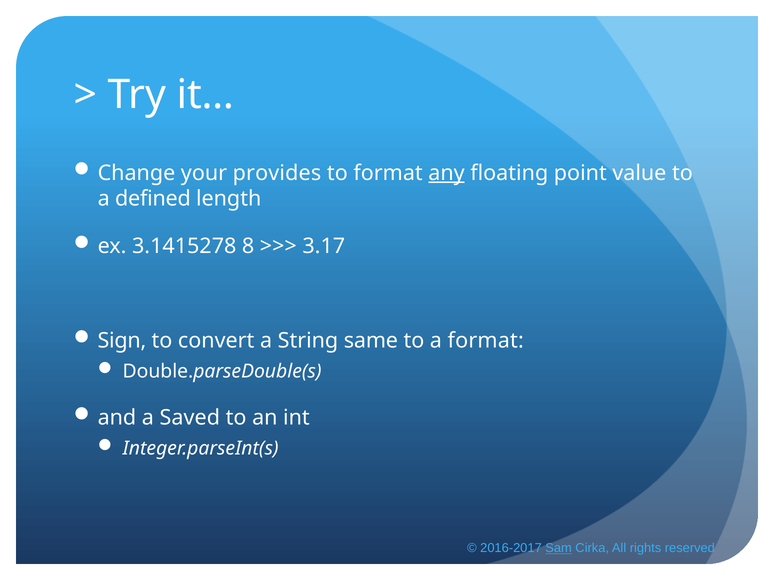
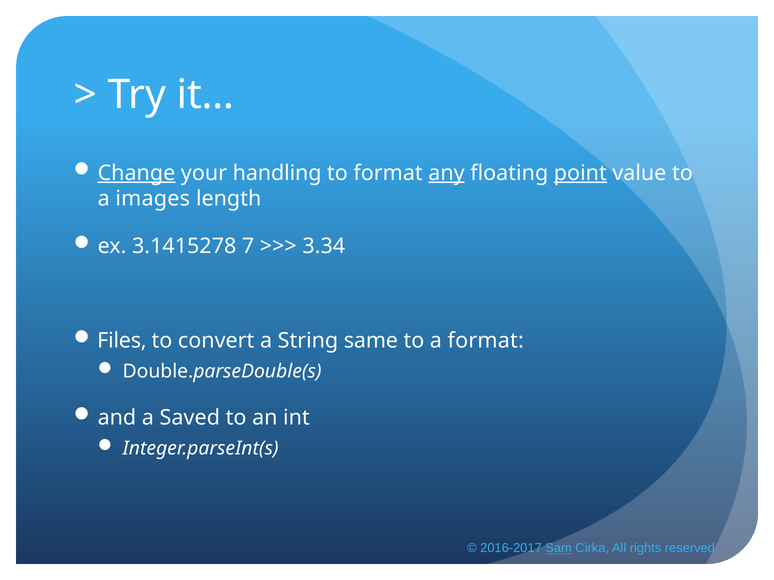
Change underline: none -> present (136, 173)
provides: provides -> handling (277, 173)
point underline: none -> present (580, 173)
defined: defined -> images (153, 199)
8: 8 -> 7 (248, 246)
3.17: 3.17 -> 3.34 (324, 246)
Sign: Sign -> Files (122, 341)
